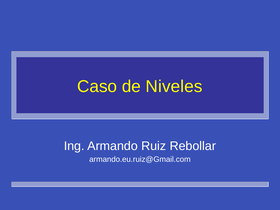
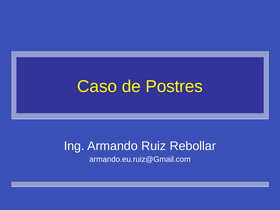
Niveles: Niveles -> Postres (174, 86)
